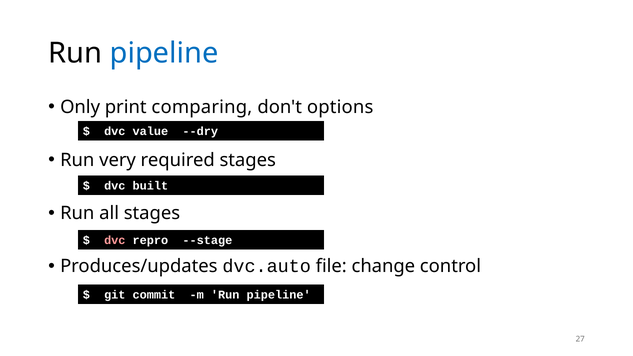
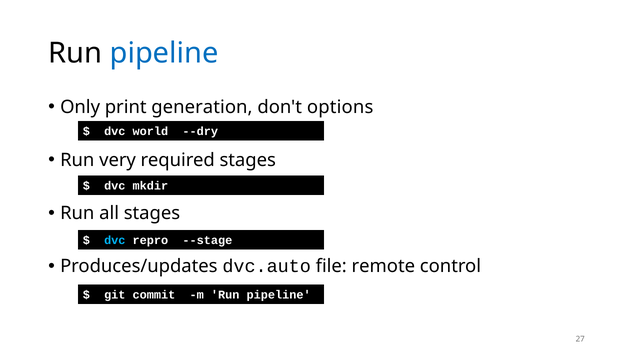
comparing: comparing -> generation (202, 107)
value: value -> world (150, 132)
built: built -> mkdir (150, 186)
dvc colour: pink -> light blue (115, 241)
change: change -> remote (383, 266)
